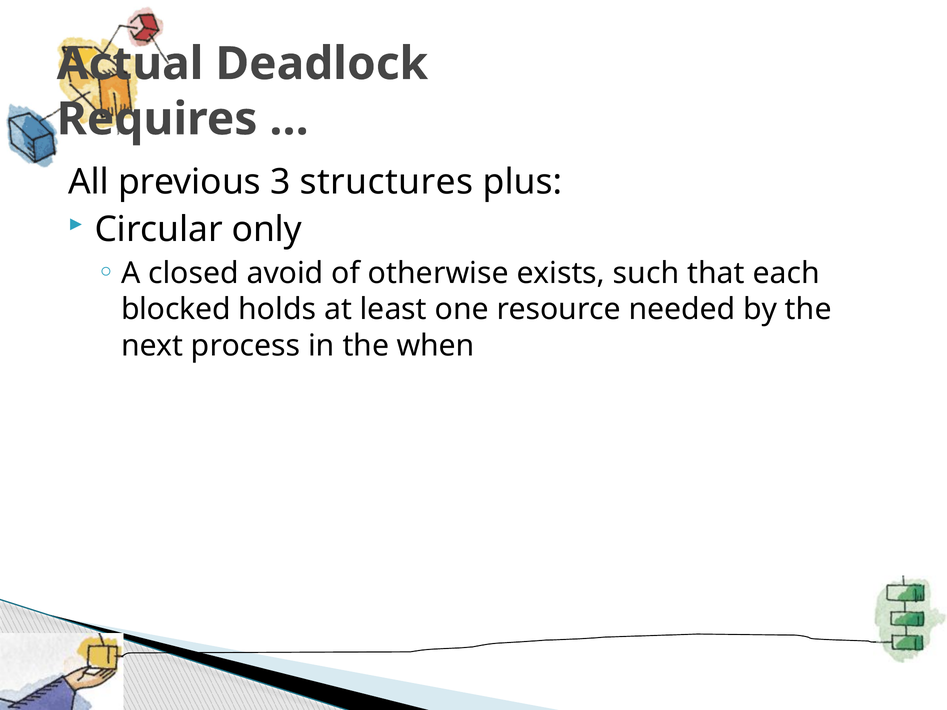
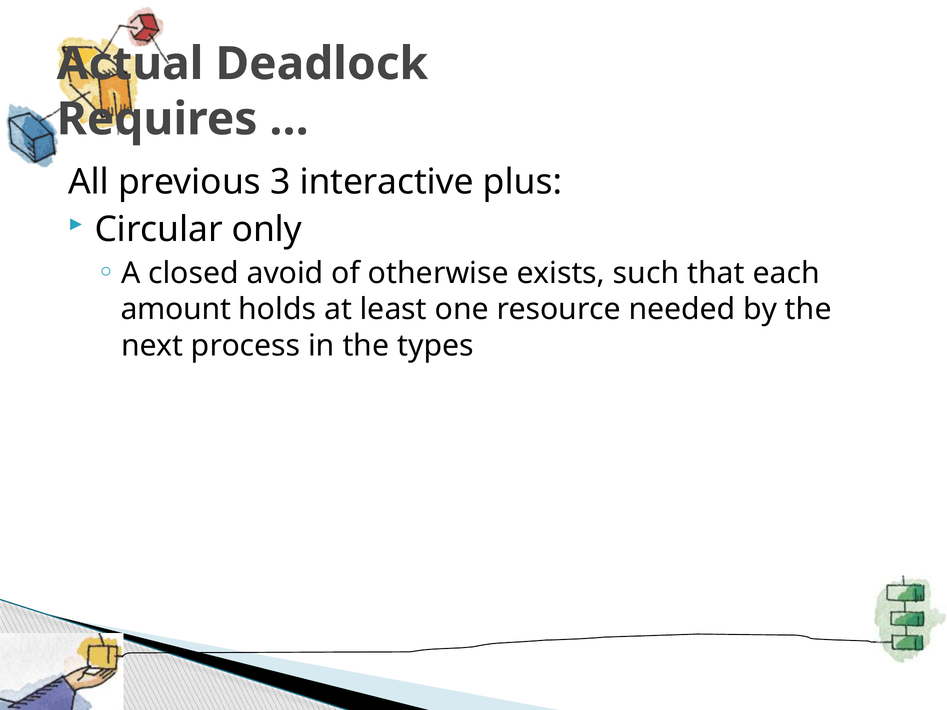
structures: structures -> interactive (387, 182)
blocked: blocked -> amount (176, 309)
when: when -> types (435, 346)
